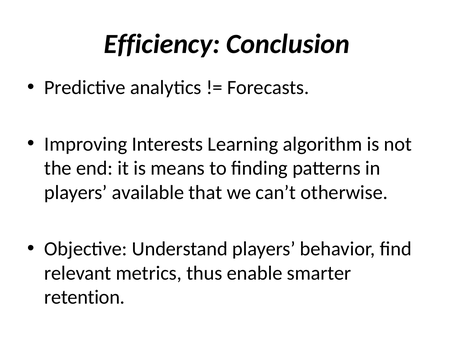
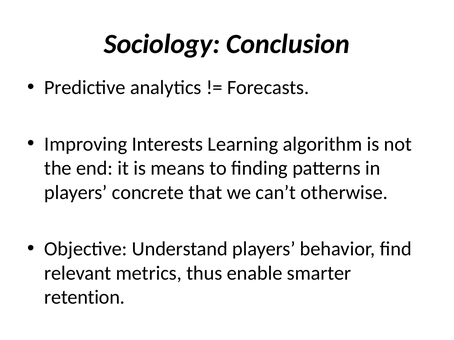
Efficiency: Efficiency -> Sociology (162, 44)
available: available -> concrete (148, 193)
